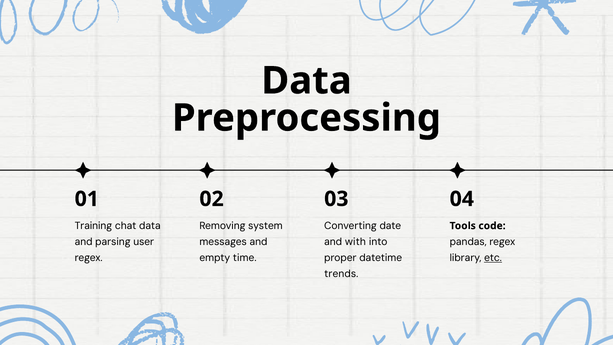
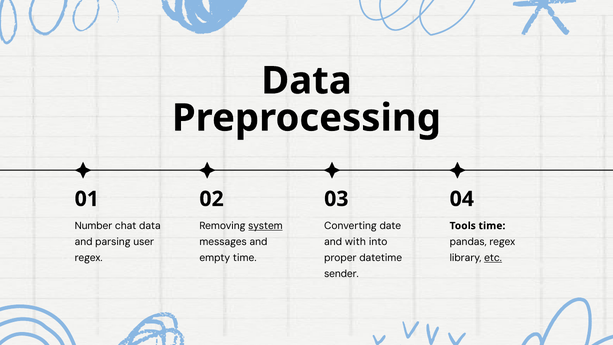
Training: Training -> Number (93, 226)
system underline: none -> present (265, 226)
Tools code: code -> time (492, 226)
trends: trends -> sender (341, 274)
